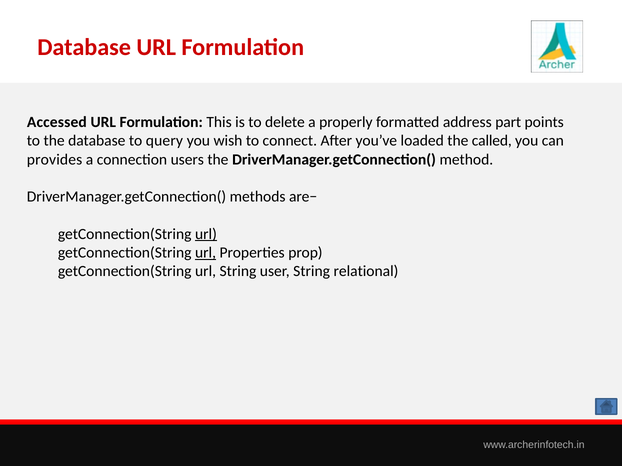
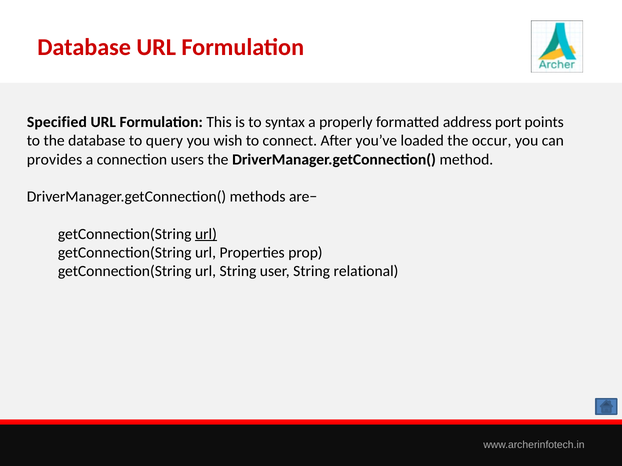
Accessed: Accessed -> Specified (57, 122)
delete: delete -> syntax (285, 122)
part: part -> port (508, 122)
called: called -> occur (492, 141)
url underline: present -> none (206, 253)
